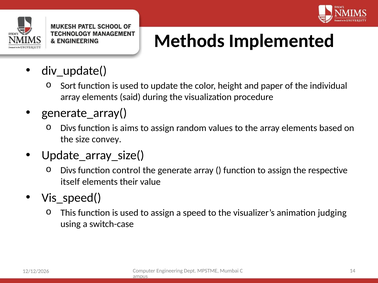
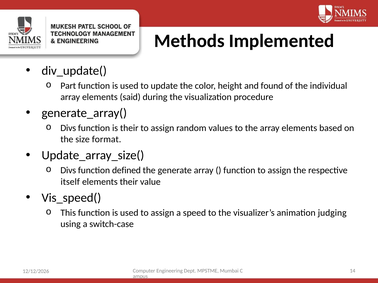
Sort: Sort -> Part (68, 86)
paper: paper -> found (272, 86)
is aims: aims -> their (129, 128)
convey: convey -> format (107, 140)
control: control -> defined (126, 171)
